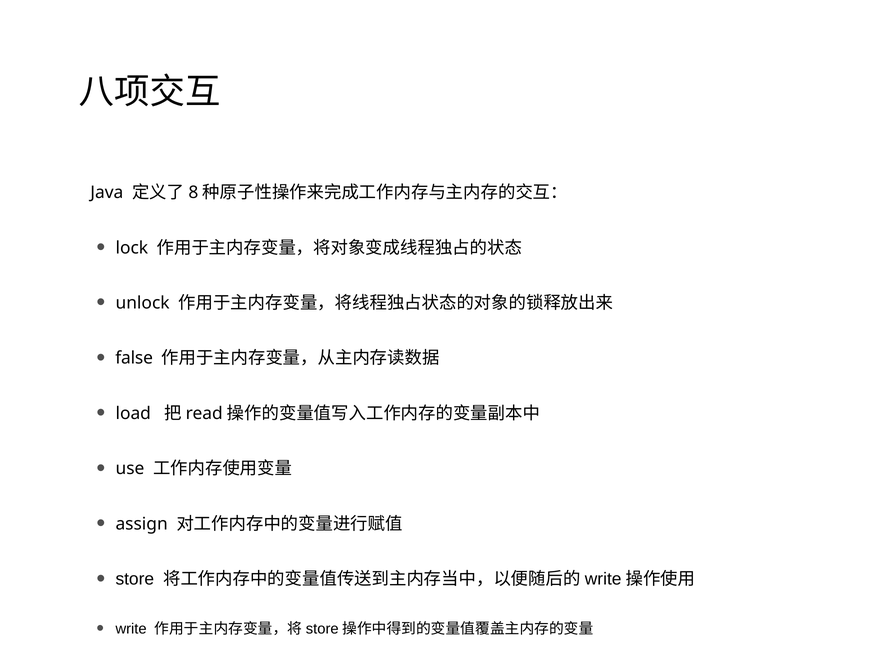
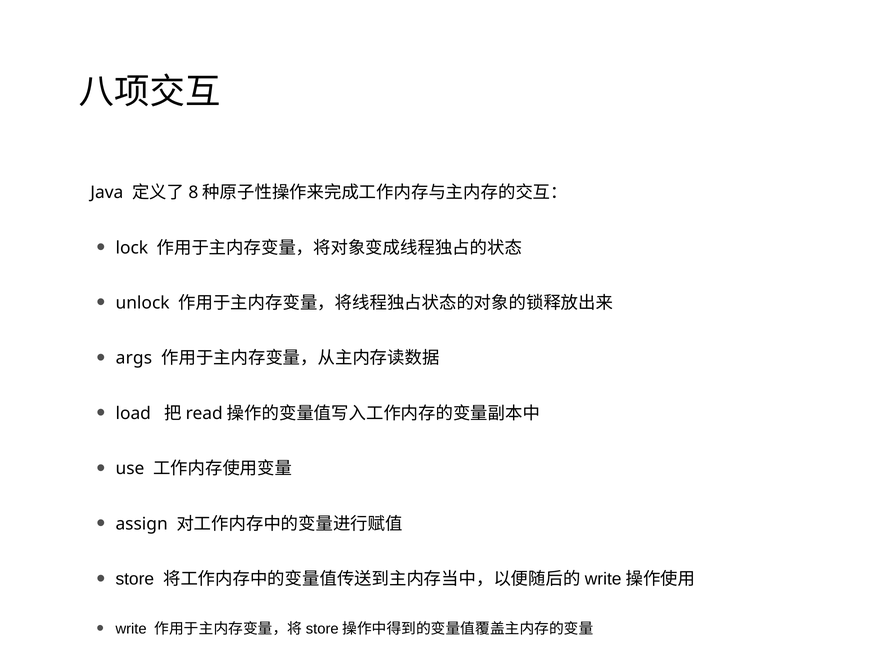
false: false -> args (134, 359)
